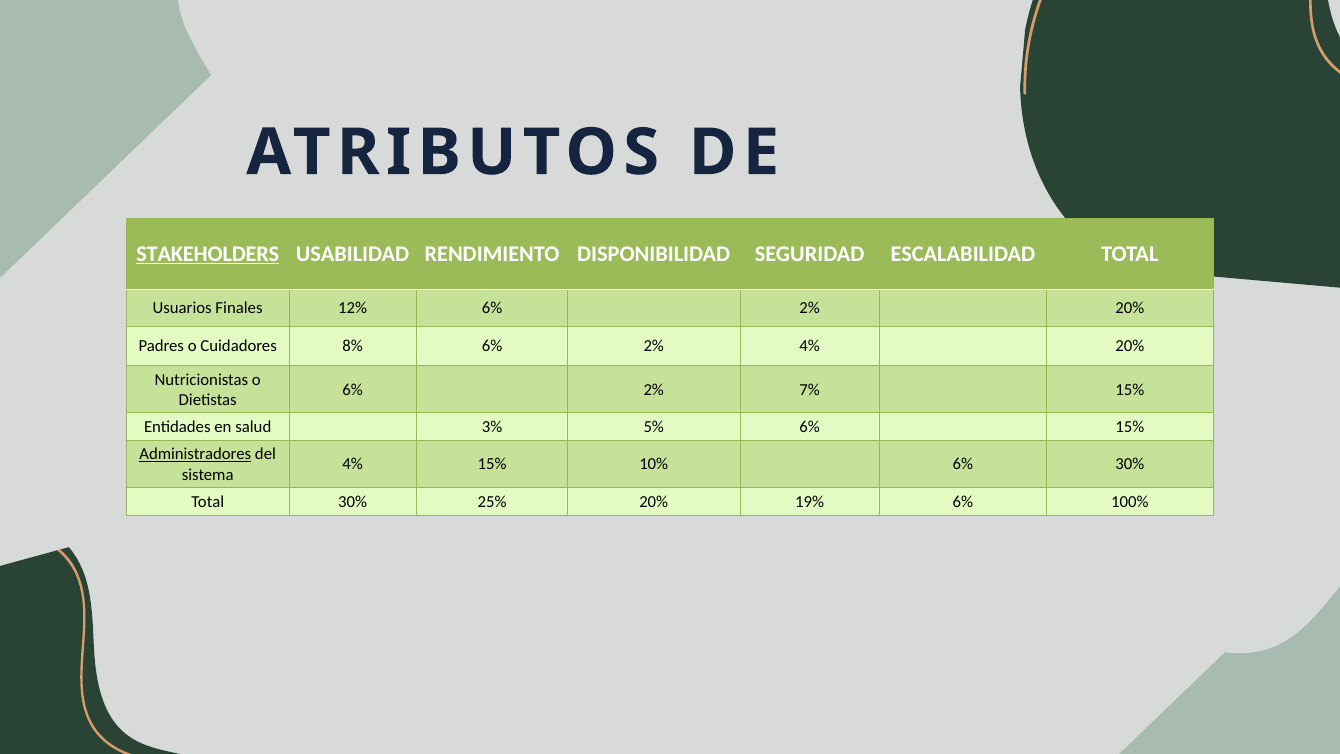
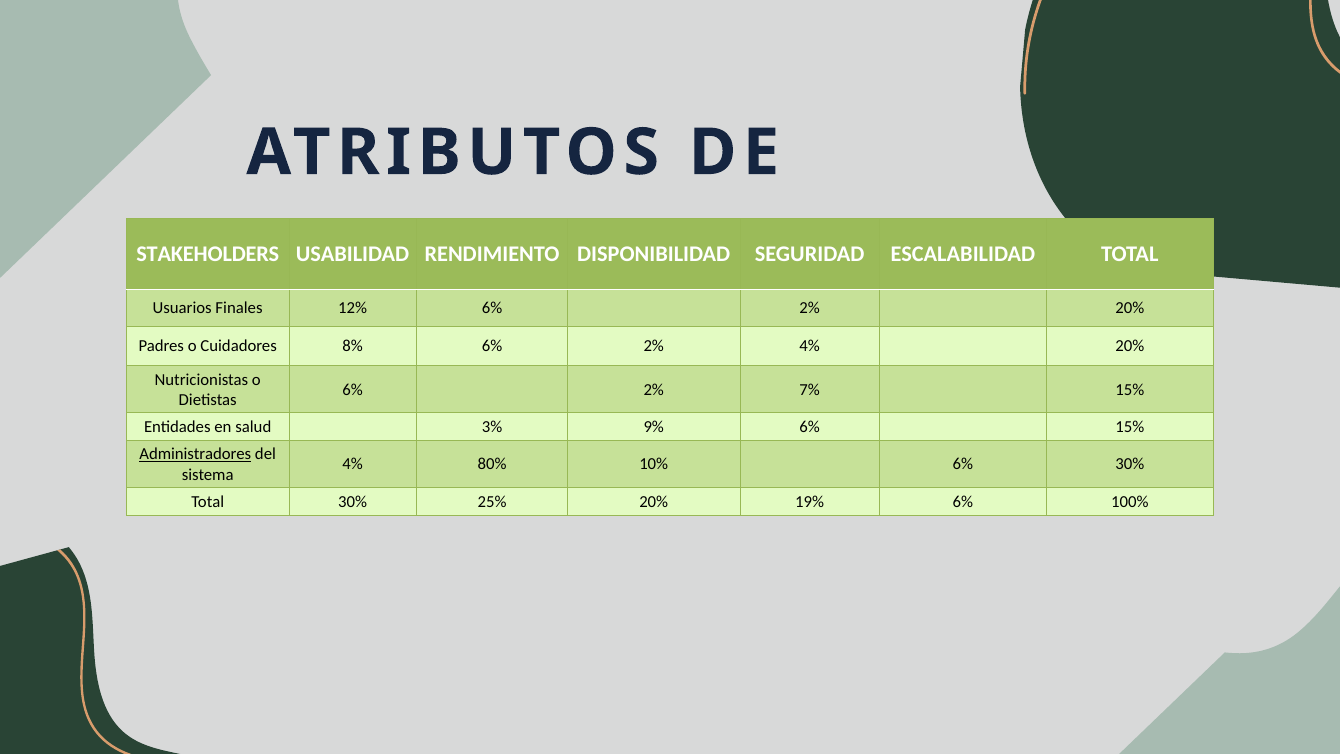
STAKEHOLDERS underline: present -> none (208, 254)
5%: 5% -> 9% (654, 427)
4% 15%: 15% -> 80% (492, 464)
